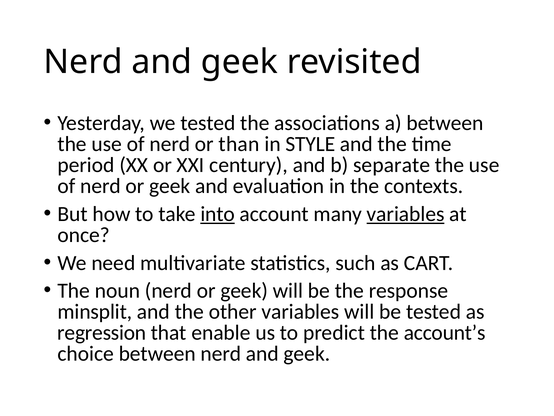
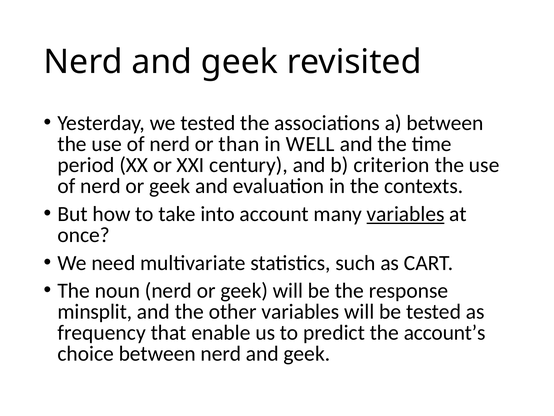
STYLE: STYLE -> WELL (310, 144)
separate: separate -> criterion (392, 165)
into underline: present -> none (218, 214)
regression: regression -> frequency (102, 332)
